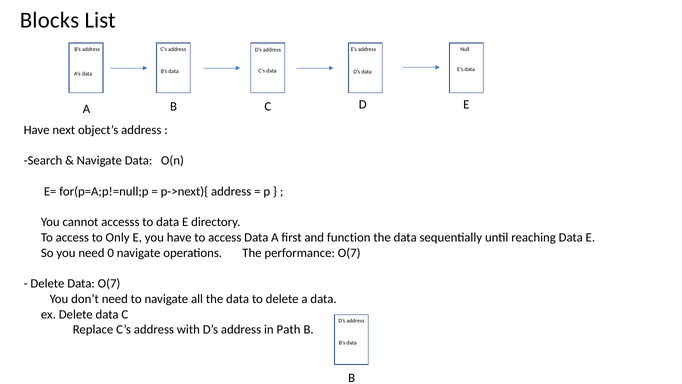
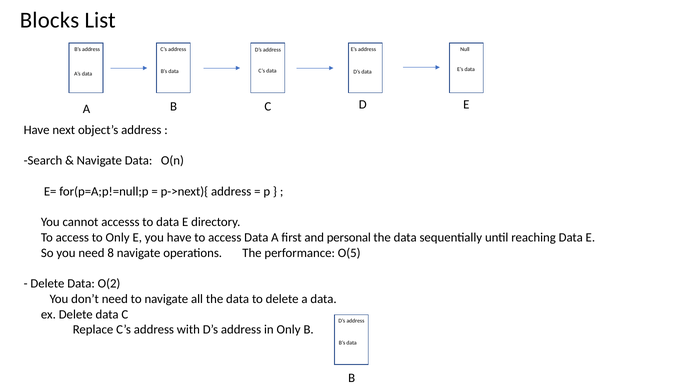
function: function -> personal (349, 237)
0: 0 -> 8 (111, 253)
performance O(7: O(7 -> O(5 (349, 253)
Data O(7: O(7 -> O(2 (109, 283)
in Path: Path -> Only (289, 329)
